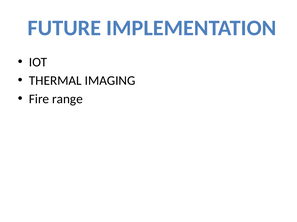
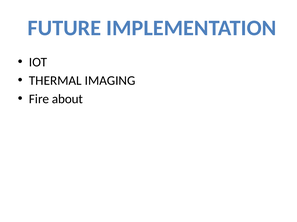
range: range -> about (67, 99)
